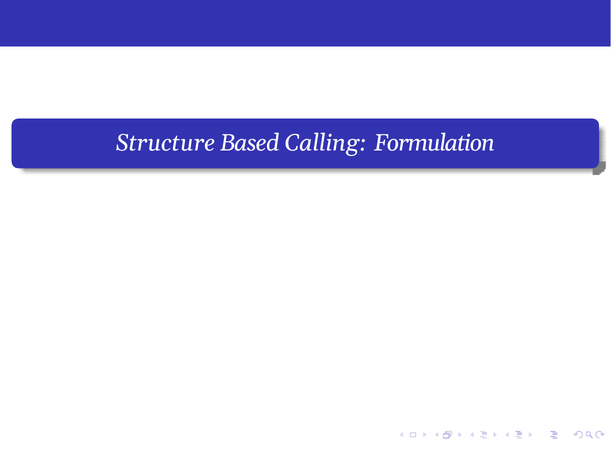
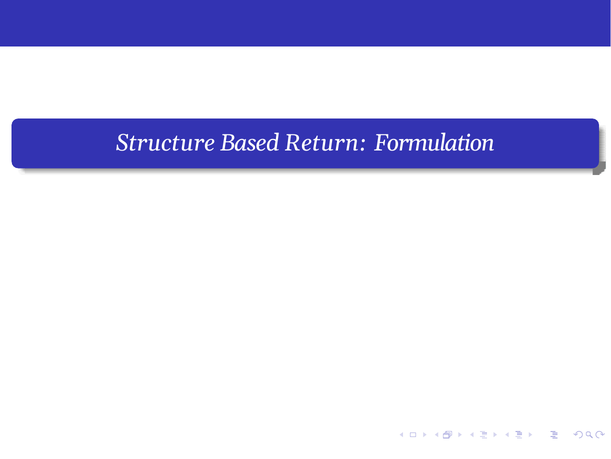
Calling: Calling -> Return (326, 143)
